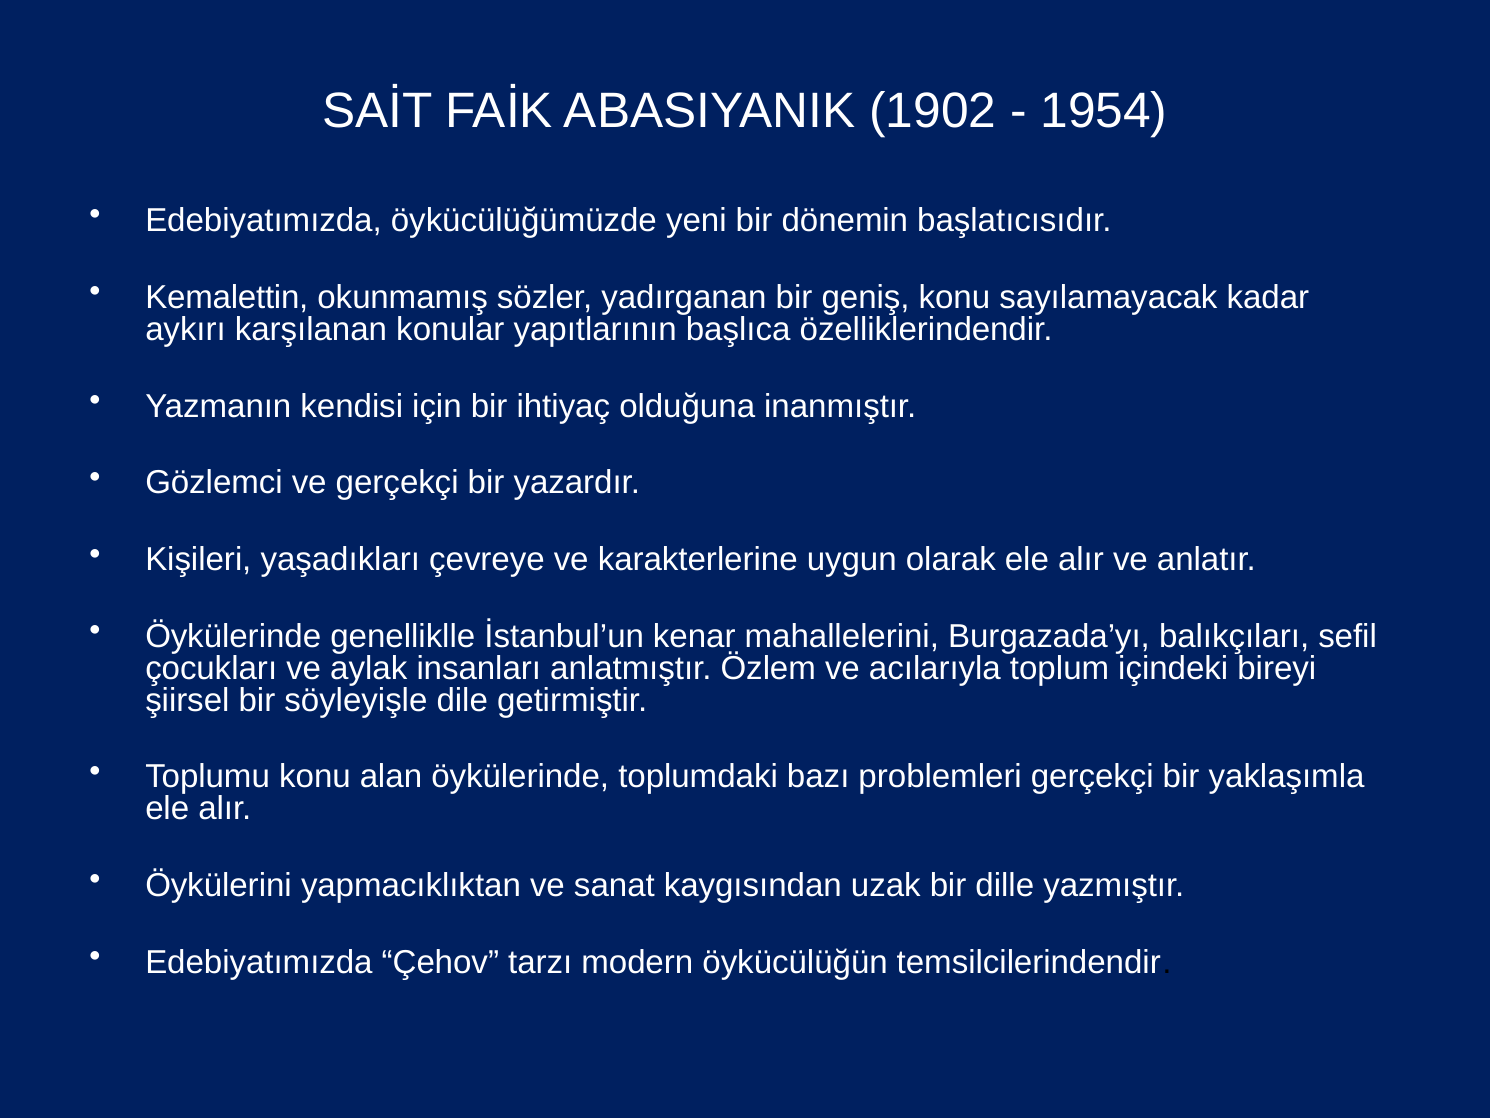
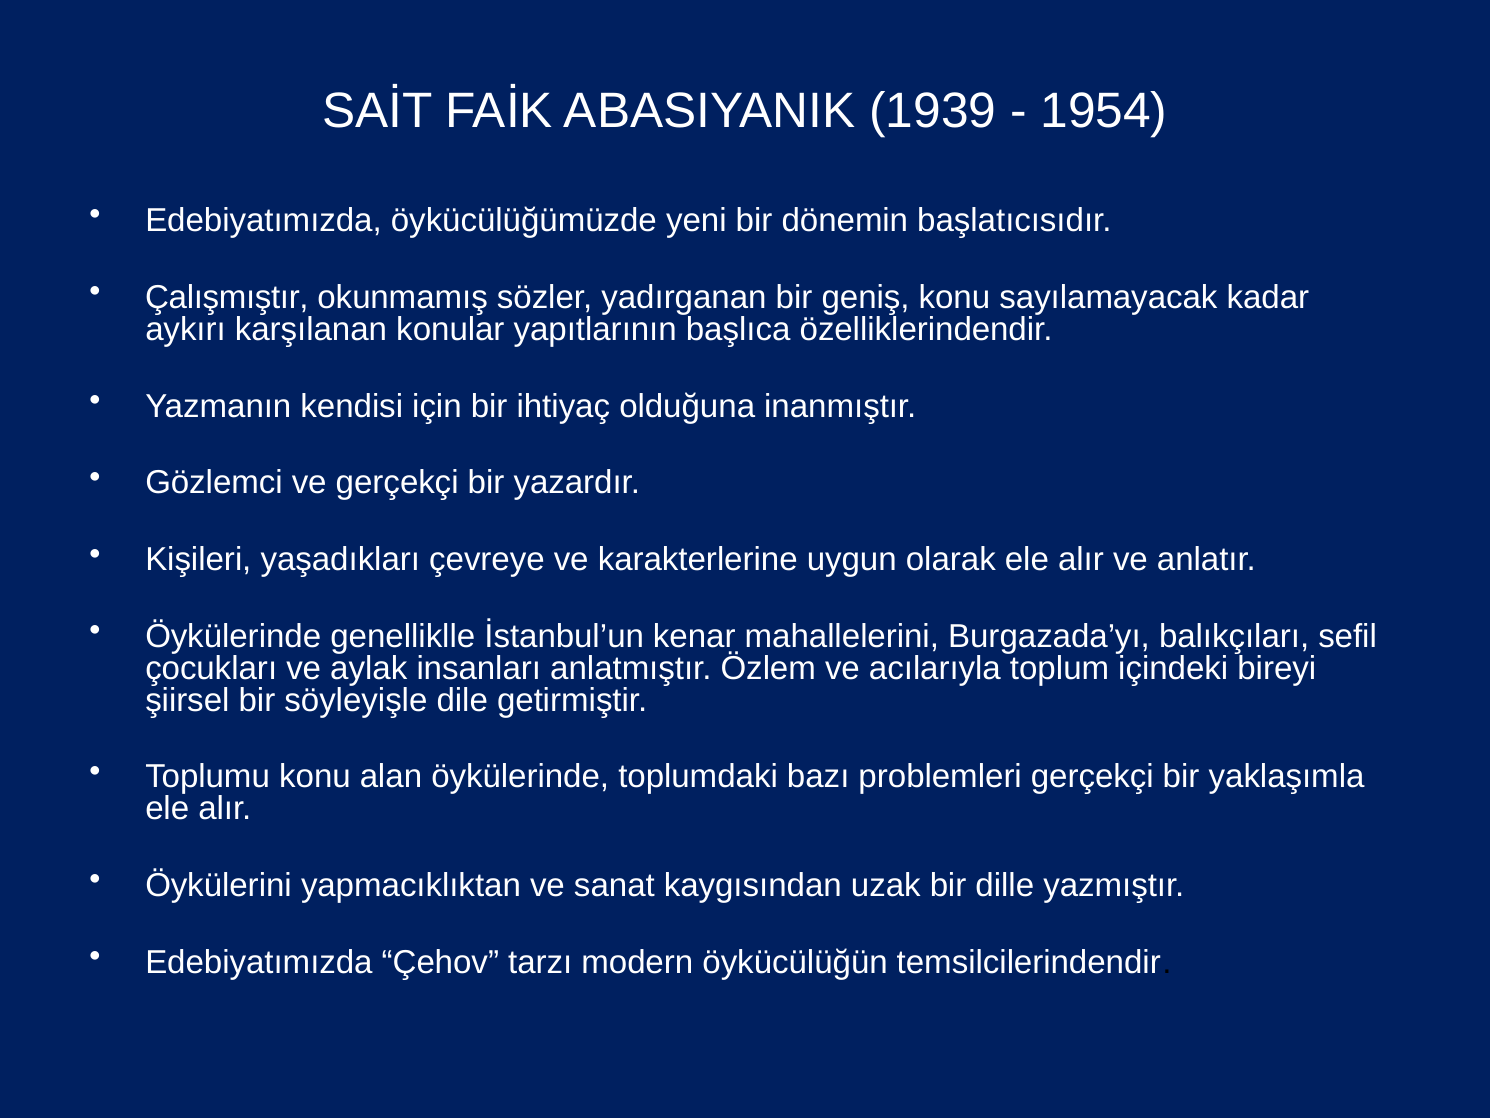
1902: 1902 -> 1939 (933, 112)
Kemalettin: Kemalettin -> Çalışmıştır (227, 297)
